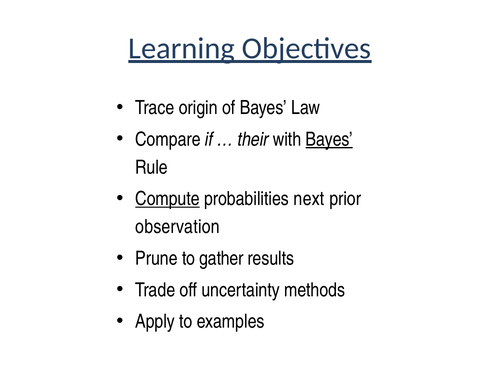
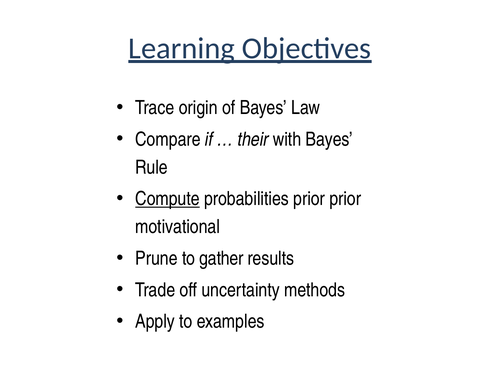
Bayes underline: present -> none (329, 139)
probabilities next: next -> prior (309, 199)
observation: observation -> motivational (178, 227)
